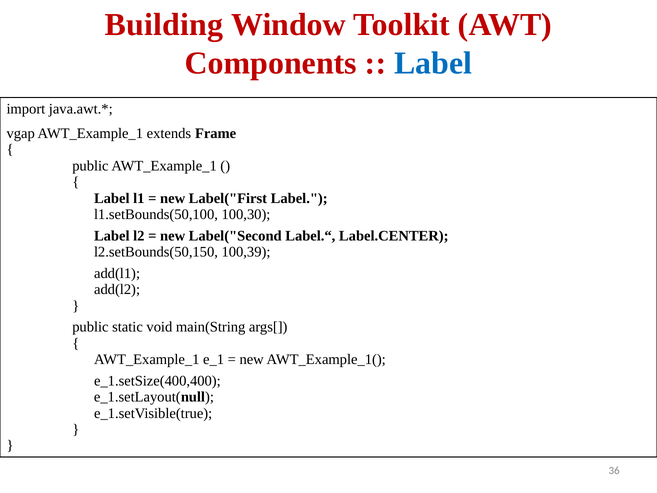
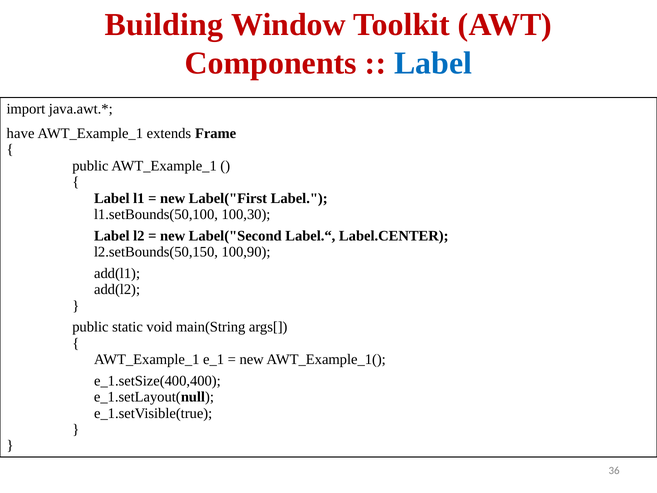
vgap: vgap -> have (21, 133)
100,39: 100,39 -> 100,90 (246, 252)
